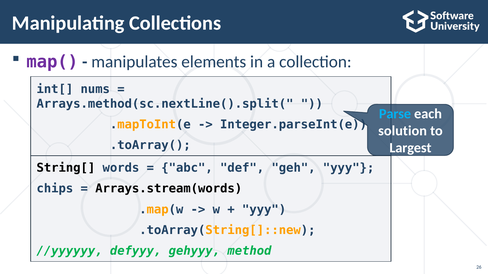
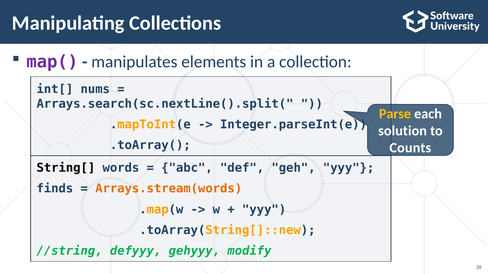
Arrays.method(sc.nextLine().split(: Arrays.method(sc.nextLine().split( -> Arrays.search(sc.nextLine().split( (165, 104)
Parse colour: light blue -> yellow (395, 114)
Largest: Largest -> Counts (410, 148)
chips: chips -> finds (55, 189)
Arrays.stream(words colour: black -> orange (169, 189)
//yyyyyy: //yyyyyy -> //string (70, 251)
method: method -> modify (249, 251)
